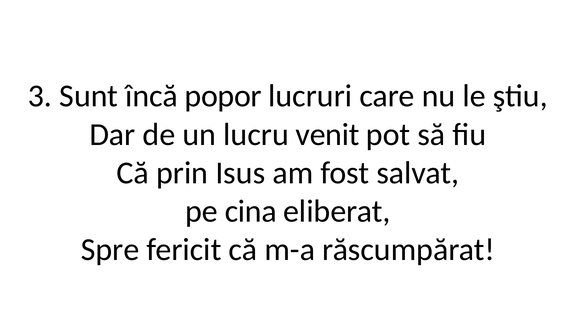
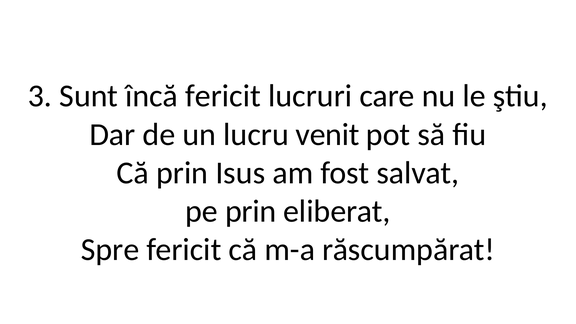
încă popor: popor -> fericit (223, 96)
pe cina: cina -> prin (251, 211)
